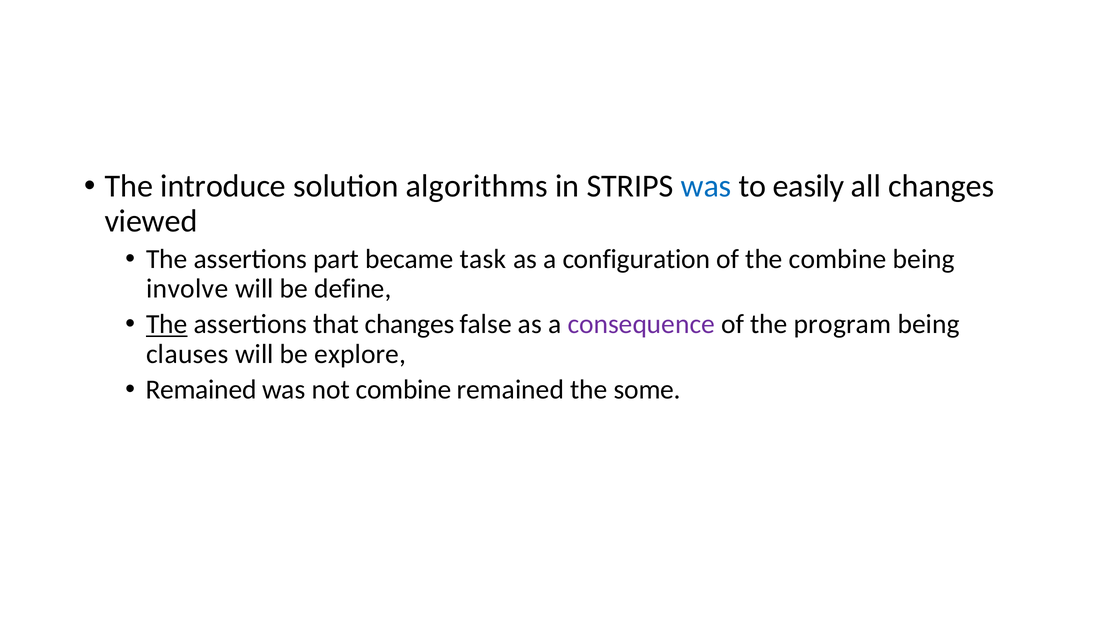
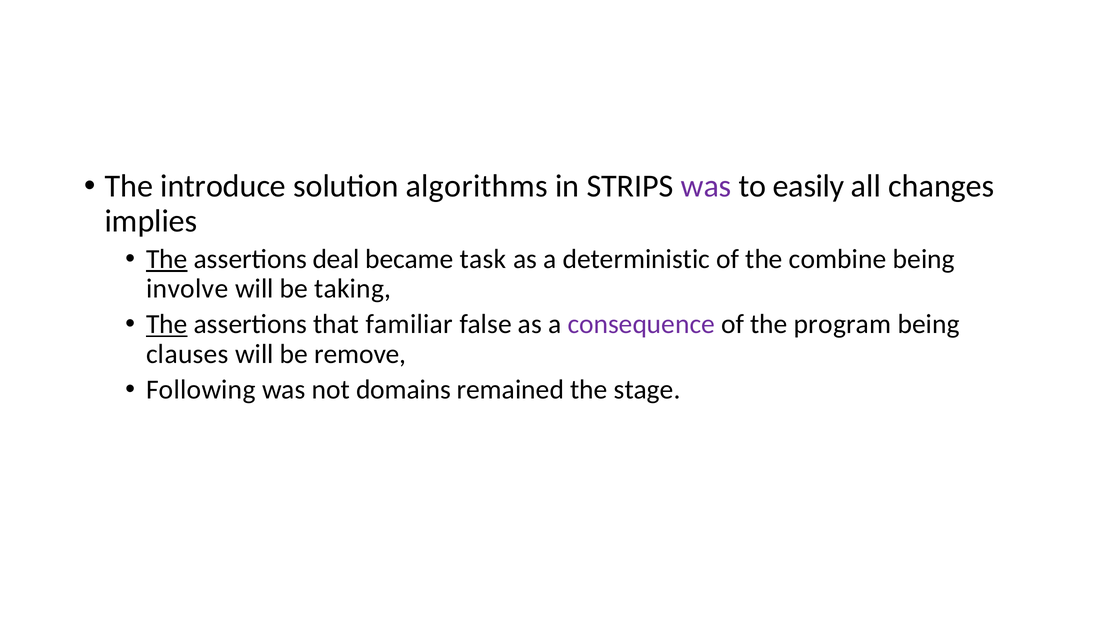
was colour: blue -> purple (706, 186)
viewed: viewed -> implies (151, 221)
The underline: none -> present (167, 259)
part: part -> deal (336, 259)
configuration: configuration -> deterministic (636, 259)
define: define -> taking (353, 289)
that changes: changes -> familiar (409, 324)
explore: explore -> remove (360, 354)
Remained: Remained -> Following (201, 389)
not combine: combine -> domains (403, 389)
some: some -> stage (647, 389)
